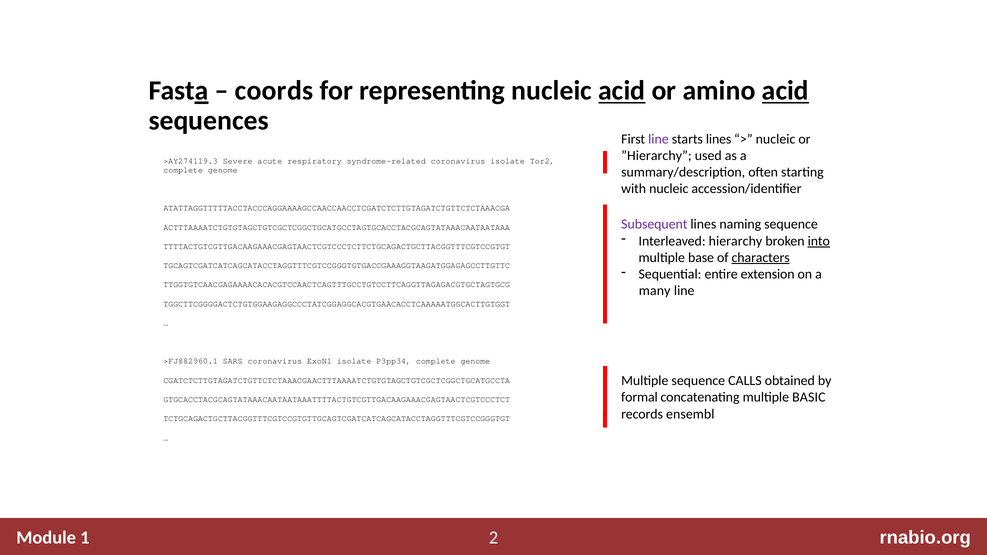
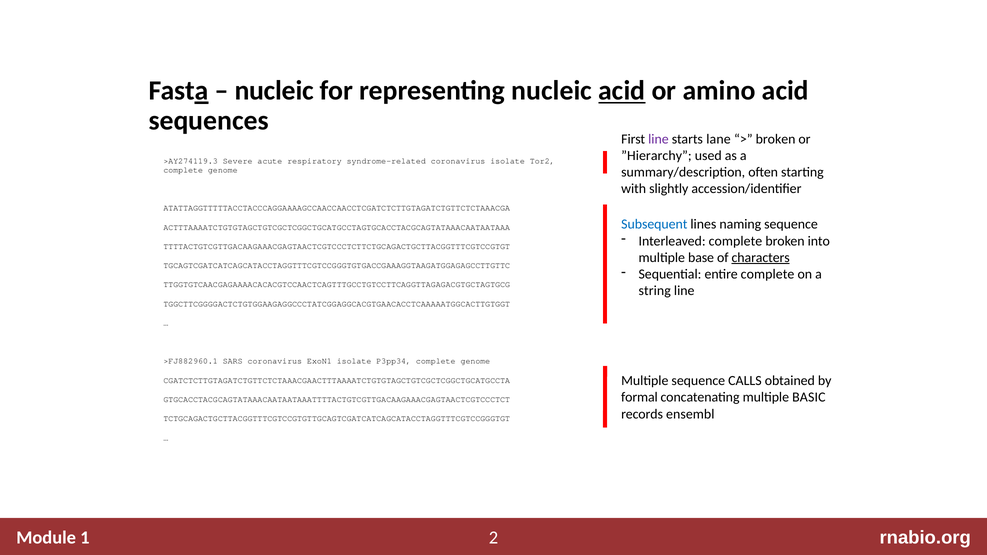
coords: coords -> nucleic (274, 91)
acid underline: present -> none (785, 91)
starts lines: lines -> lane (719, 139)
nucleic: nucleic -> broken (776, 139)
with nucleic: nucleic -> slightly (669, 189)
Subsequent colour: purple -> blue (654, 224)
Interleaved hierarchy: hierarchy -> complete (735, 241)
into underline: present -> none (819, 241)
entire extension: extension -> complete (768, 274)
many: many -> string (655, 291)
